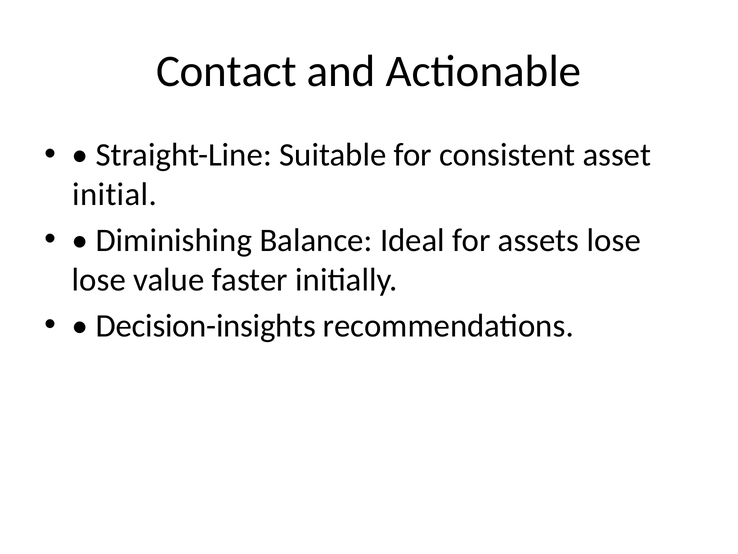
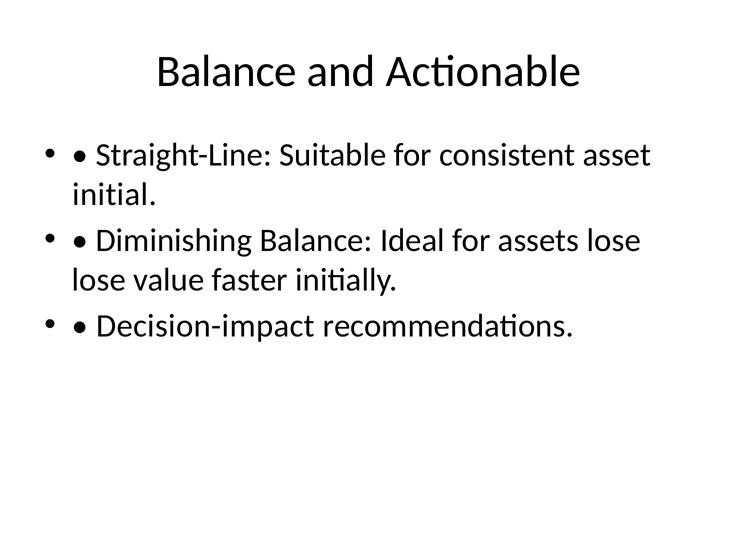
Contact: Contact -> Balance (226, 71)
Decision-insights: Decision-insights -> Decision-impact (205, 325)
